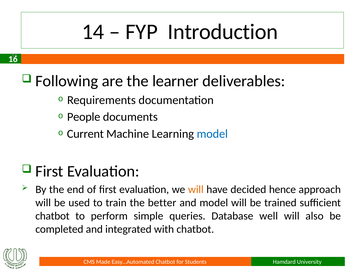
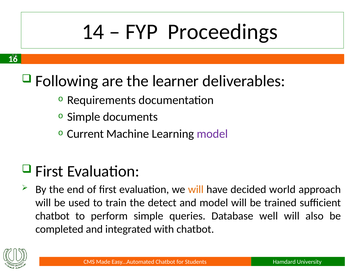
Introduction: Introduction -> Proceedings (223, 32)
People: People -> Simple (84, 117)
model colour: blue -> purple (212, 134)
hence: hence -> world (282, 190)
better: better -> detect (162, 203)
